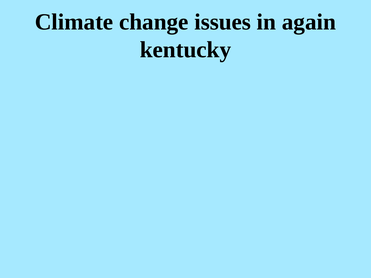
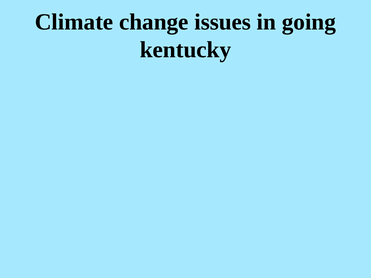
again: again -> going (309, 22)
